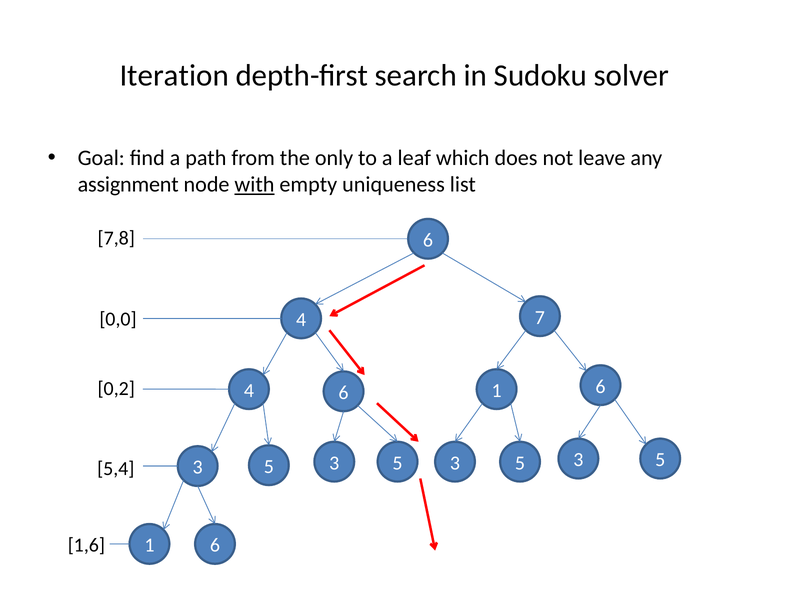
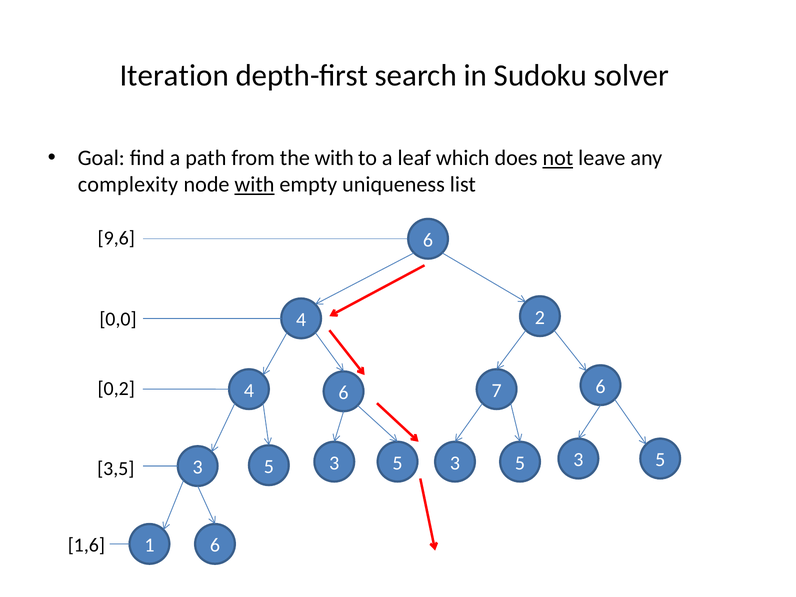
the only: only -> with (334, 158)
not underline: none -> present (558, 158)
assignment: assignment -> complexity (128, 185)
7,8: 7,8 -> 9,6 (116, 238)
7: 7 -> 2 (540, 318)
6 1: 1 -> 7 (497, 390)
5,4: 5,4 -> 3,5 (116, 469)
